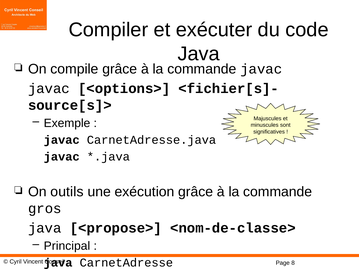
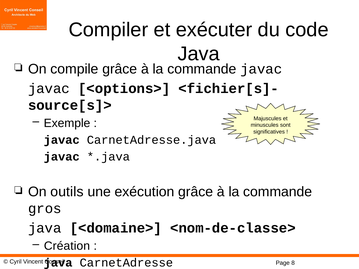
<propose>: <propose> -> <domaine> (116, 228)
Principal: Principal -> Création (67, 246)
